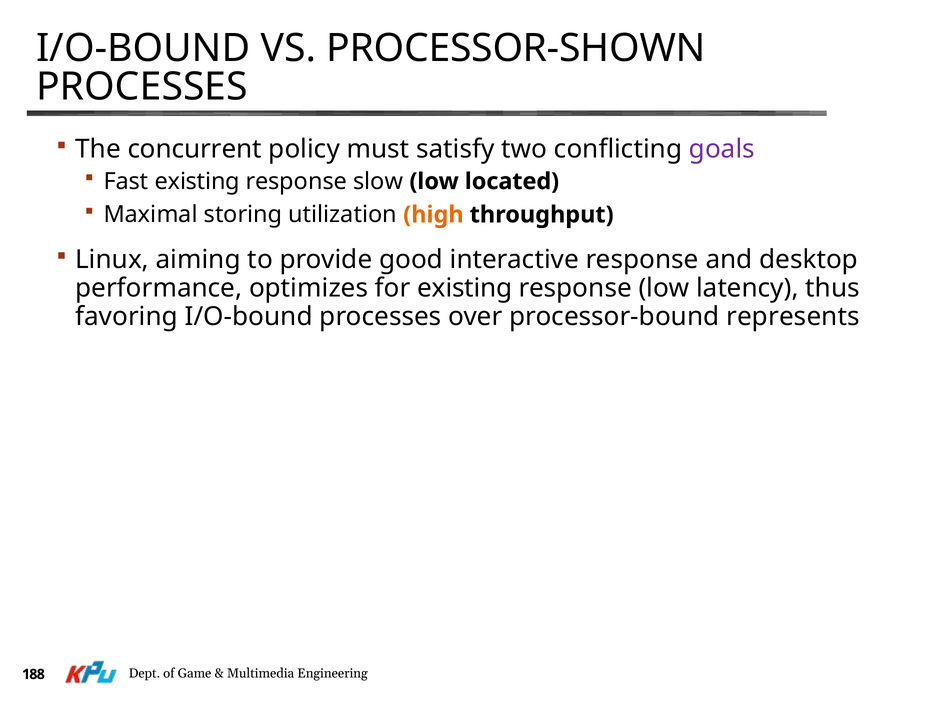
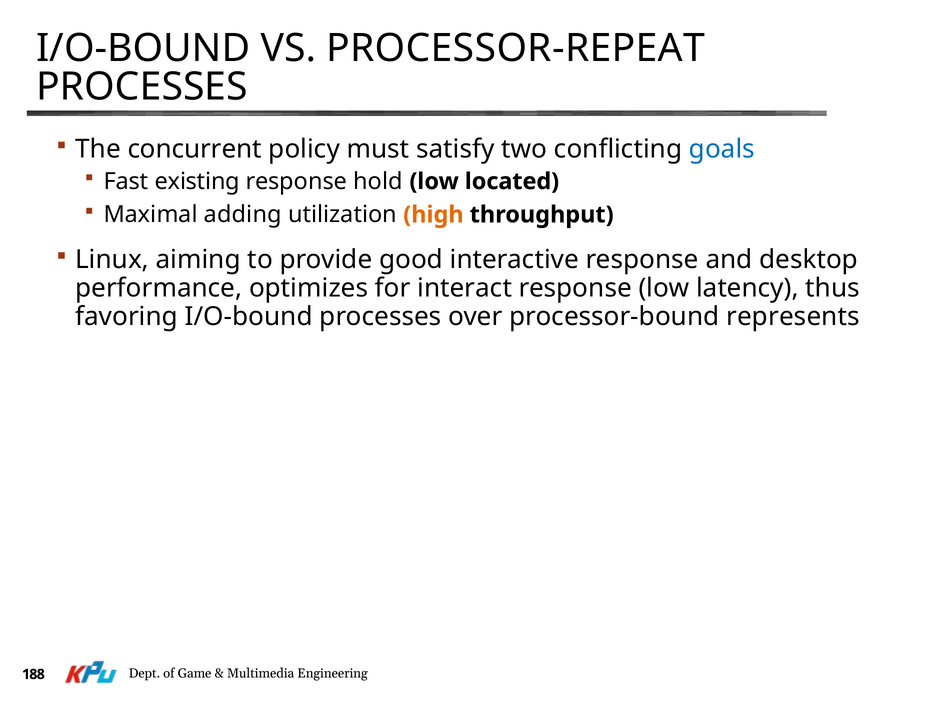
PROCESSOR-SHOWN: PROCESSOR-SHOWN -> PROCESSOR-REPEAT (516, 49)
goals colour: purple -> blue (722, 149)
slow: slow -> hold (378, 181)
storing: storing -> adding (243, 215)
for existing: existing -> interact (465, 288)
